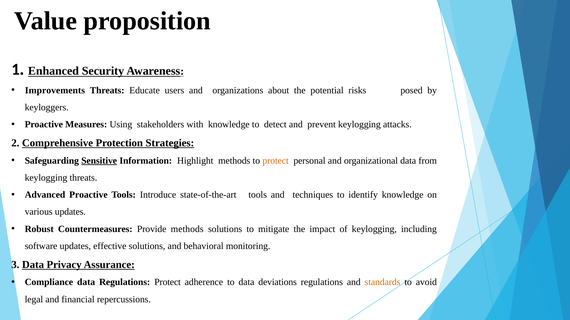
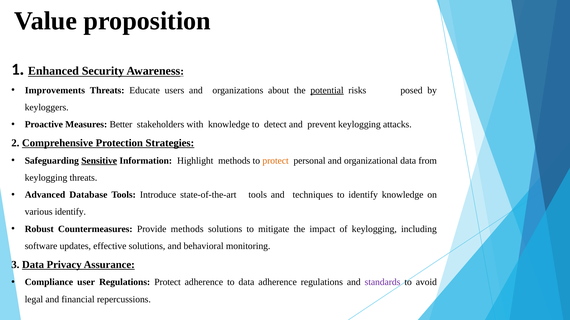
potential underline: none -> present (327, 91)
Using: Using -> Better (121, 125)
Advanced Proactive: Proactive -> Database (88, 195)
various updates: updates -> identify (70, 212)
Compliance data: data -> user (86, 283)
data deviations: deviations -> adherence (278, 283)
standards colour: orange -> purple (383, 283)
